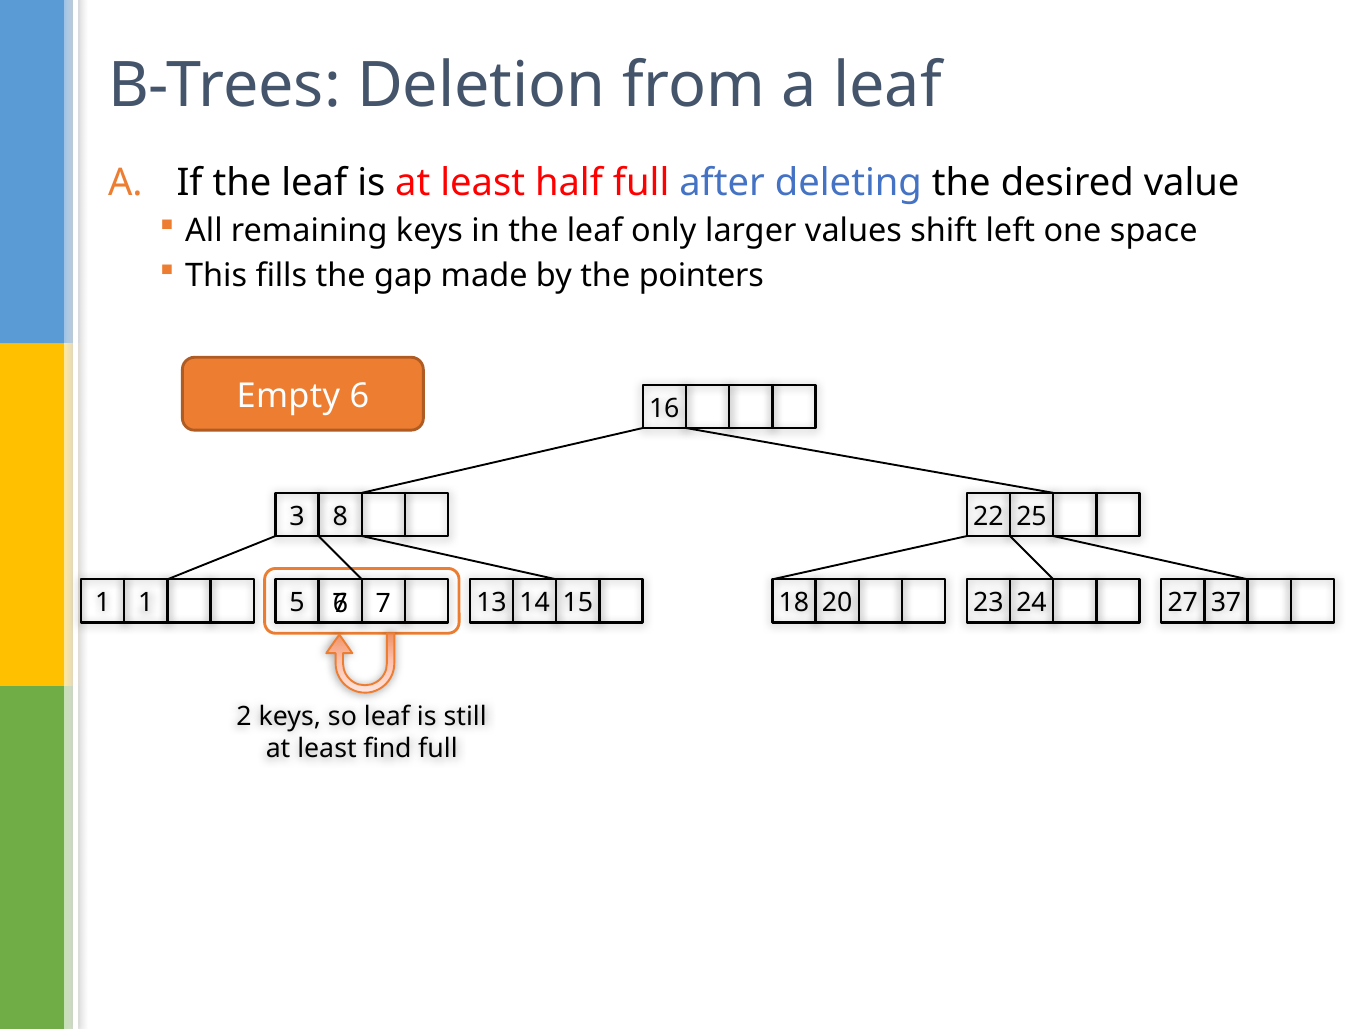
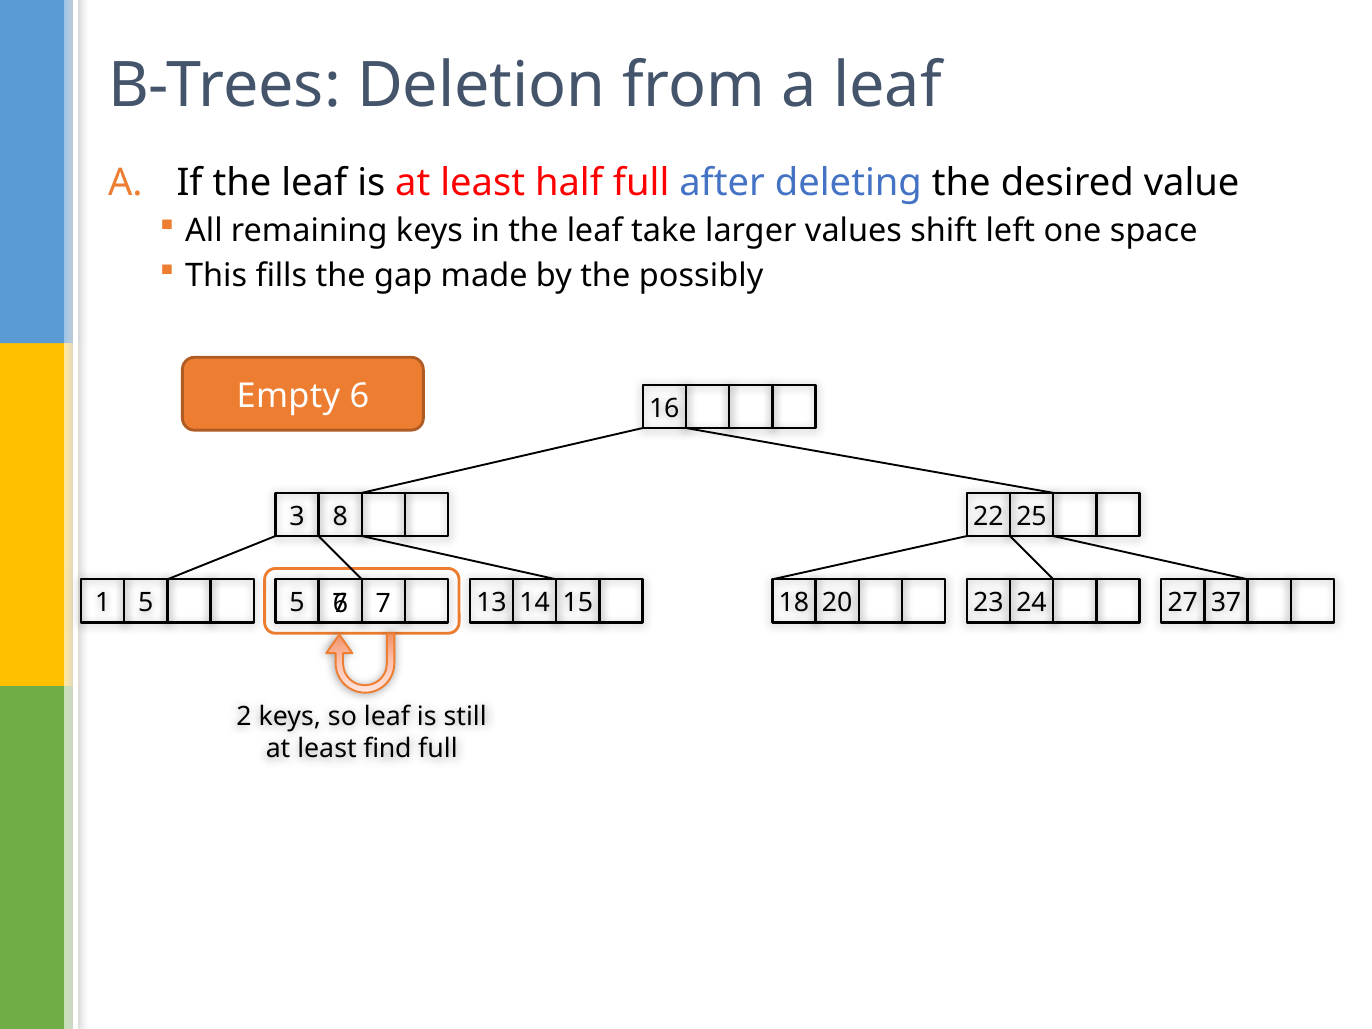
only: only -> take (664, 231)
pointers: pointers -> possibly (701, 276)
1 1: 1 -> 5 (146, 603)
